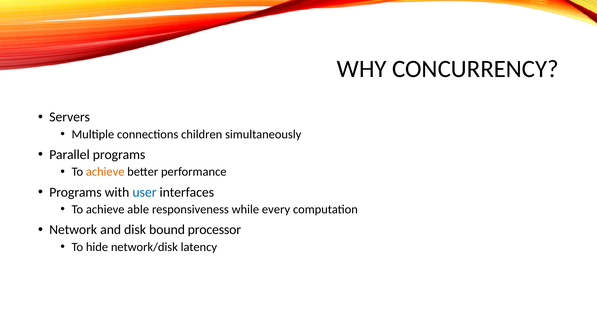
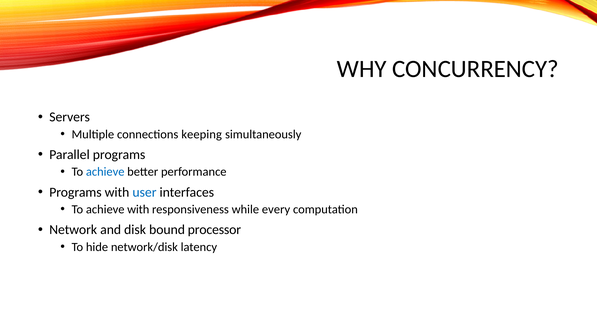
children: children -> keeping (202, 134)
achieve colour: orange -> blue (105, 172)
achieve able: able -> with (138, 209)
